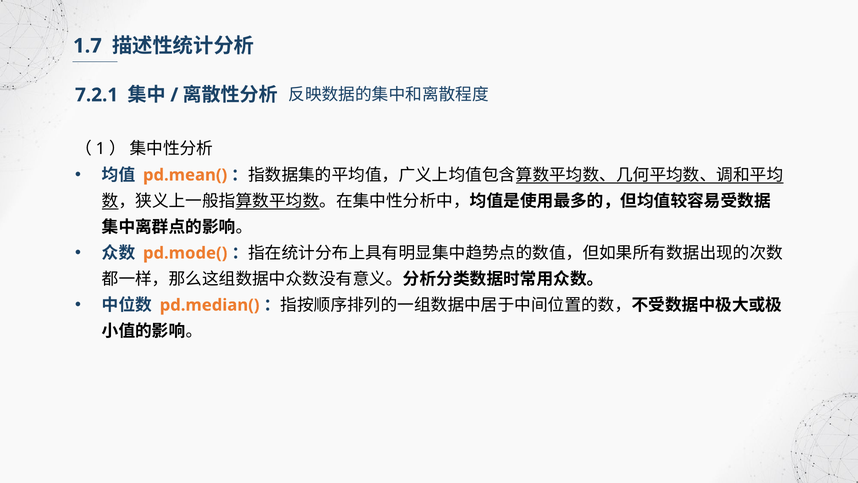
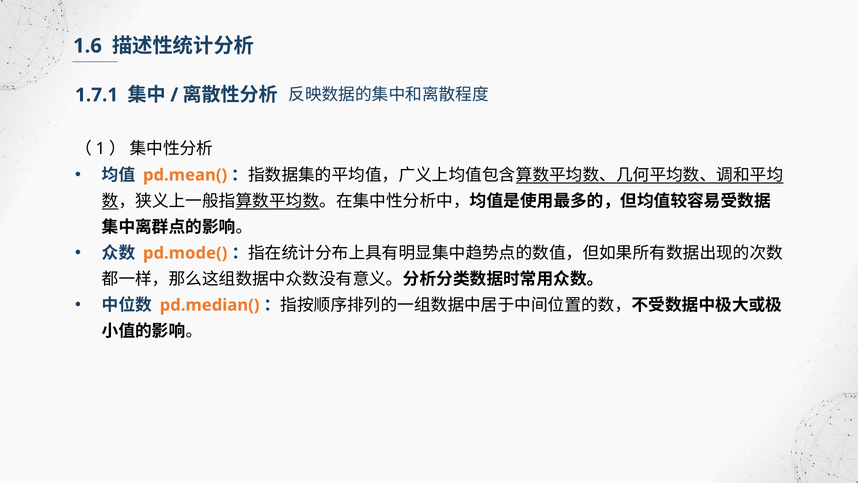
1.7: 1.7 -> 1.6 (87, 46)
7.2.1: 7.2.1 -> 1.7.1 (97, 95)
